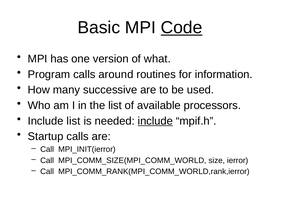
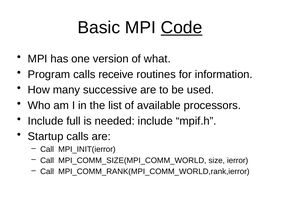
around: around -> receive (116, 74)
Include list: list -> full (74, 121)
include underline: present -> none (155, 121)
